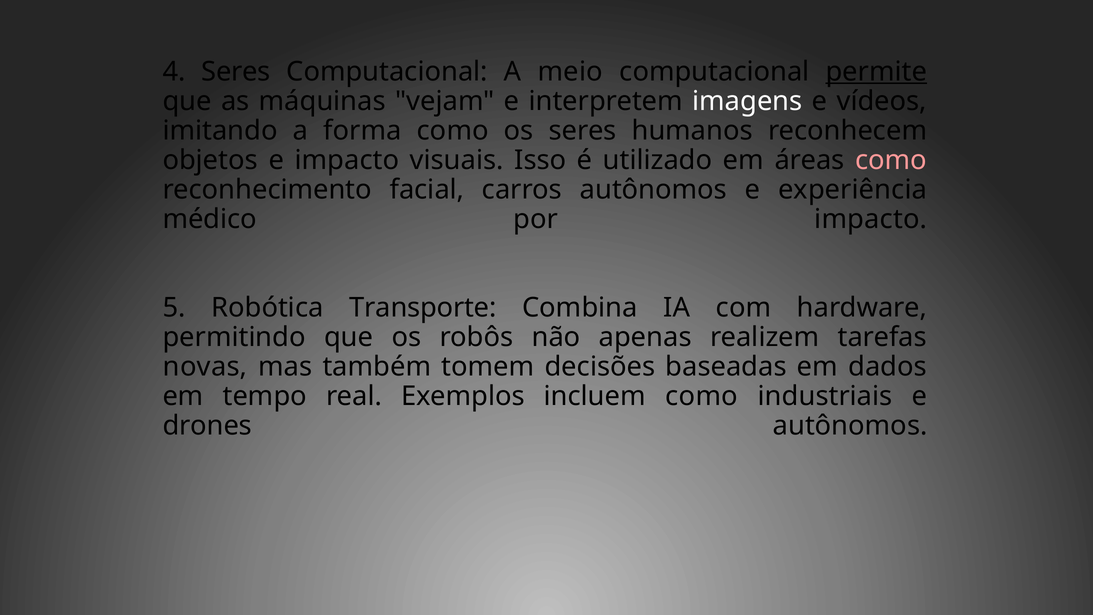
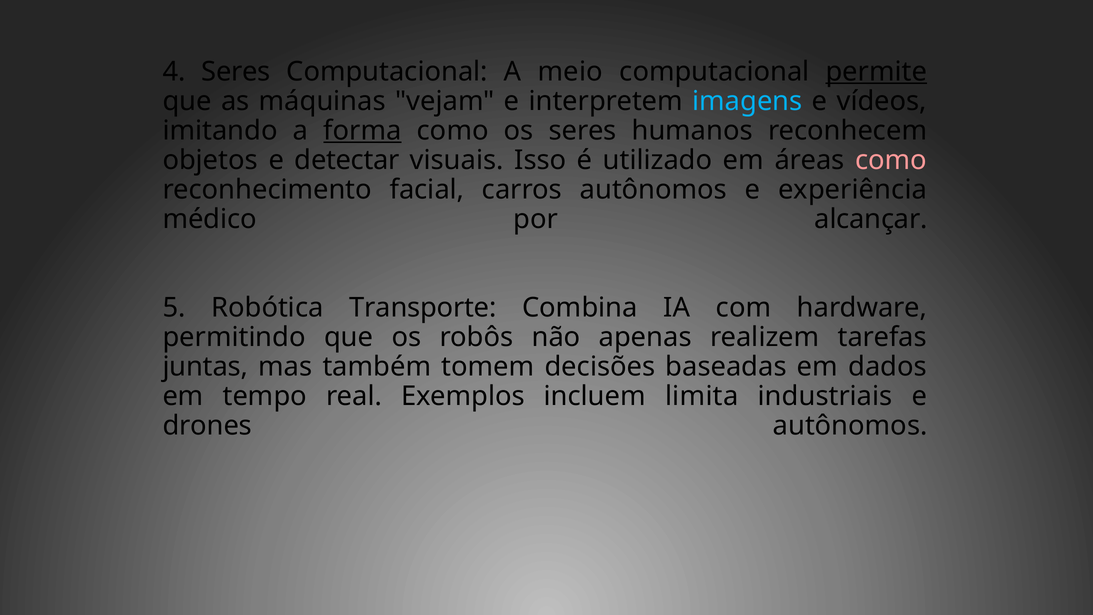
imagens colour: white -> light blue (747, 101)
forma underline: none -> present (363, 131)
e impacto: impacto -> detectar (347, 160)
por impacto: impacto -> alcançar (871, 219)
novas: novas -> juntas (205, 367)
incluem como: como -> limita (702, 396)
